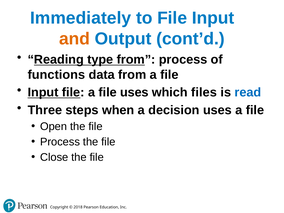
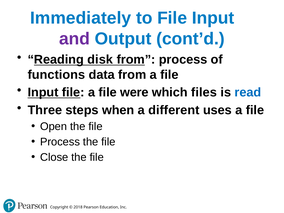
and colour: orange -> purple (74, 39)
type: type -> disk (100, 60)
file uses: uses -> were (134, 92)
decision: decision -> different (174, 110)
